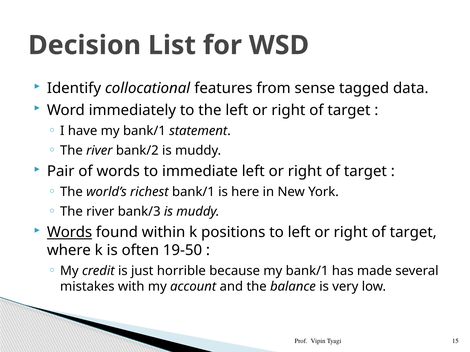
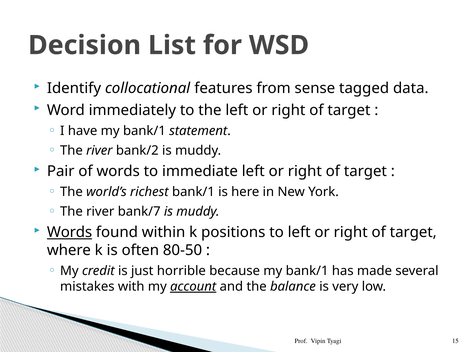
bank/3: bank/3 -> bank/7 (139, 212)
19-50: 19-50 -> 80-50 (182, 251)
account underline: none -> present (193, 287)
